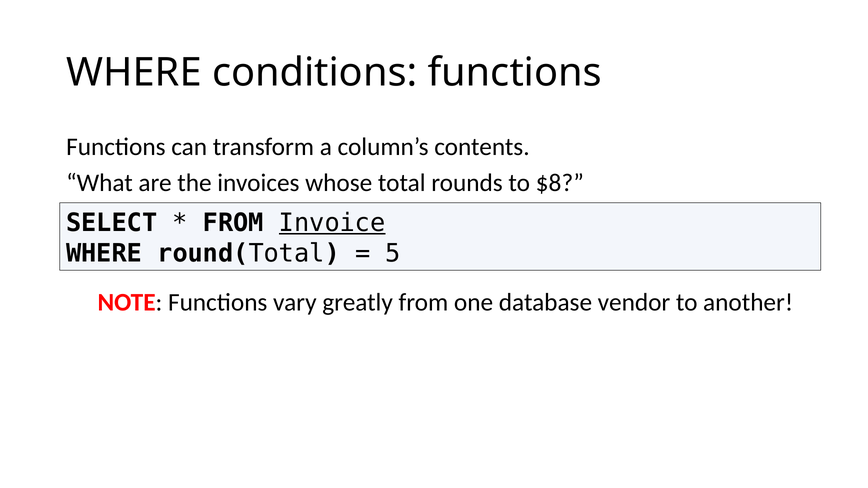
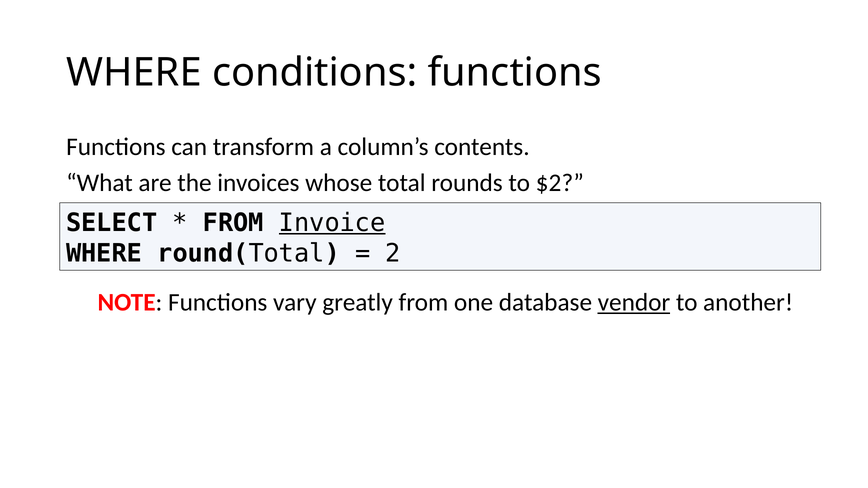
$8: $8 -> $2 (560, 183)
5: 5 -> 2 (393, 254)
vendor underline: none -> present (634, 303)
